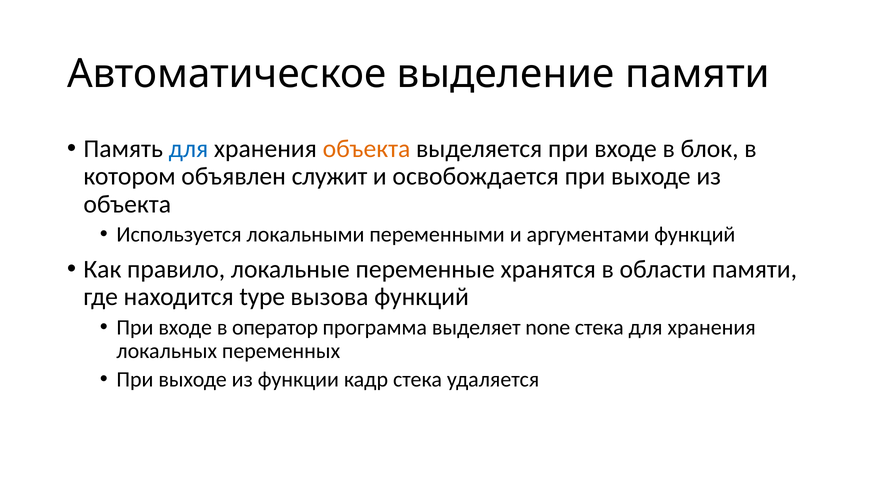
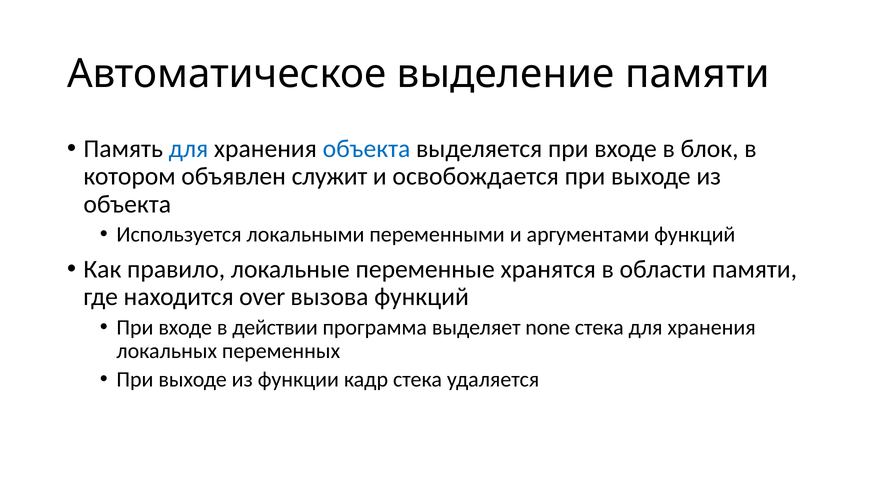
объекта colour: orange -> blue (367, 149)
type: type -> over (262, 297)
оператор: оператор -> действии (275, 327)
